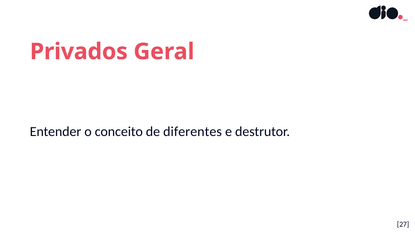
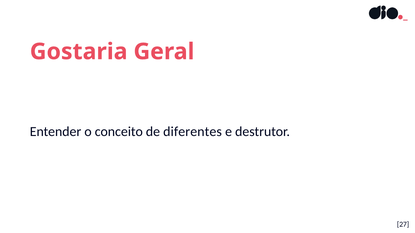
Privados: Privados -> Gostaria (79, 52)
